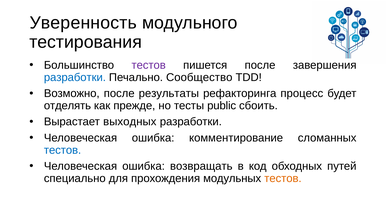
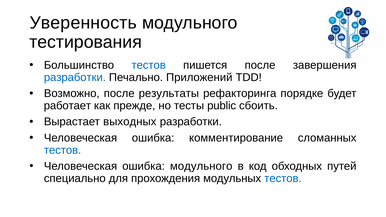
тестов colour: purple -> blue (149, 65)
Сообщество: Сообщество -> Приложений (199, 77)
процесс: процесс -> порядке (302, 94)
отделять: отделять -> работает (67, 106)
ошибка возвращать: возвращать -> модульного (201, 166)
тестов colour: orange -> blue (283, 178)
